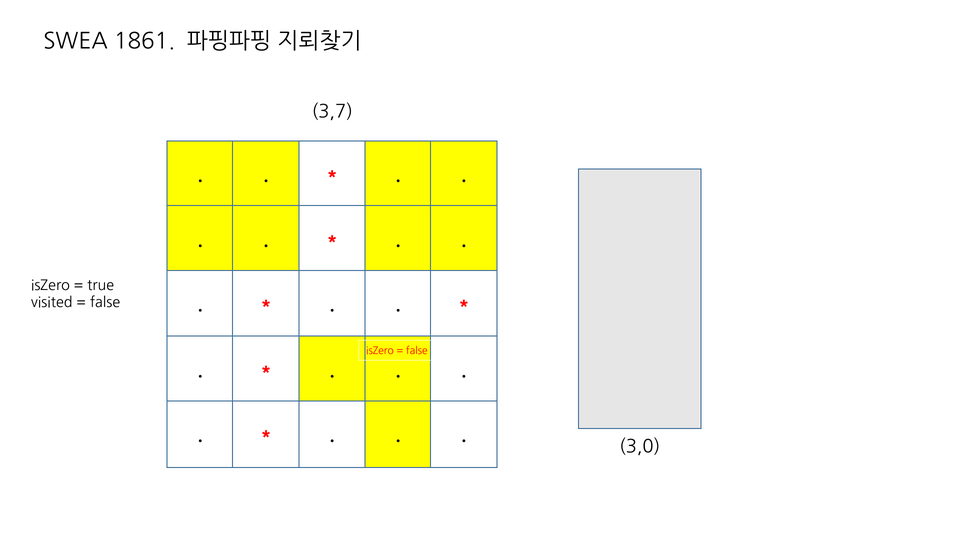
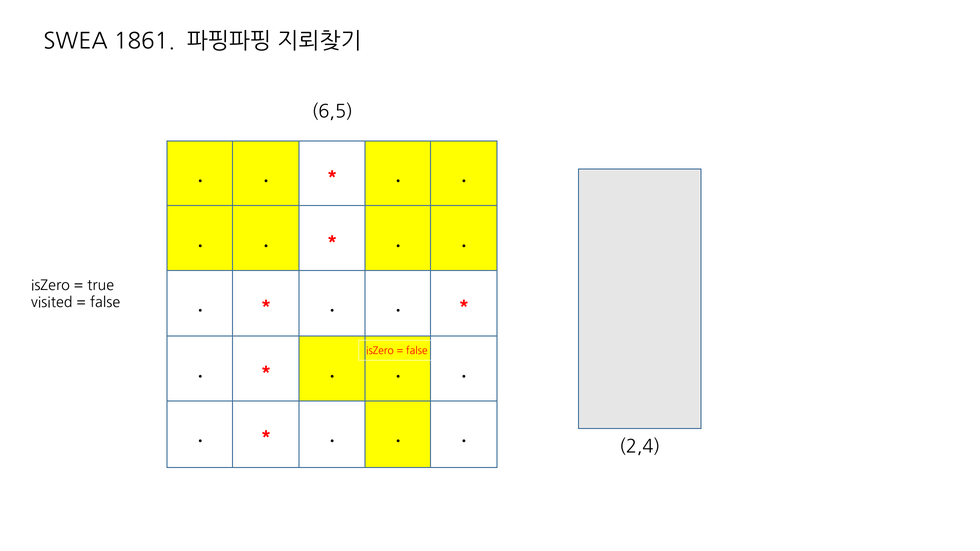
3,7: 3,7 -> 6,5 (332, 112)
3,0: 3,0 -> 2,4 (640, 447)
